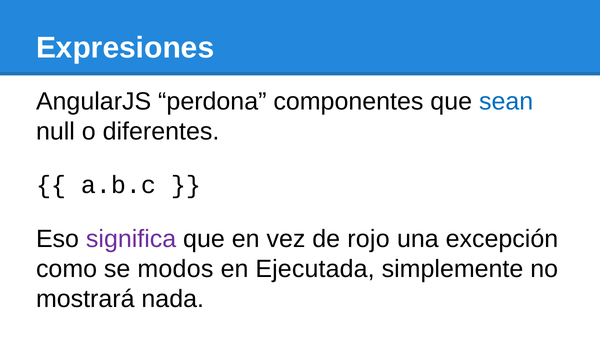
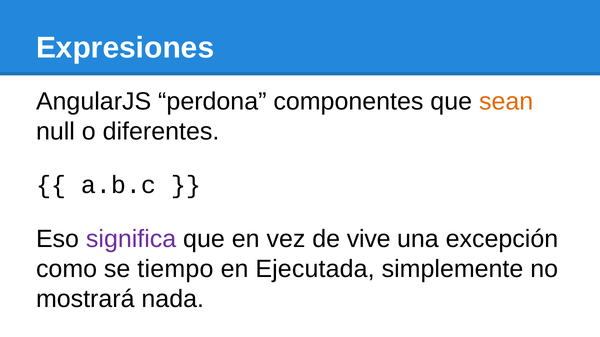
sean colour: blue -> orange (506, 102)
rojo: rojo -> vive (369, 240)
modos: modos -> tiempo (175, 270)
